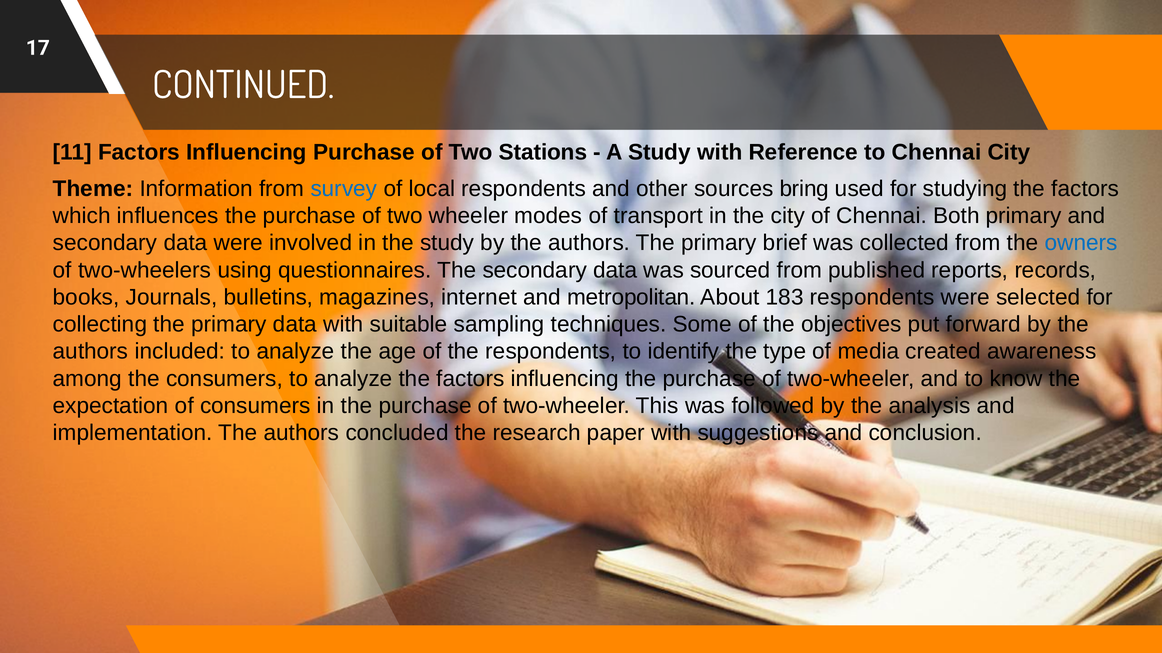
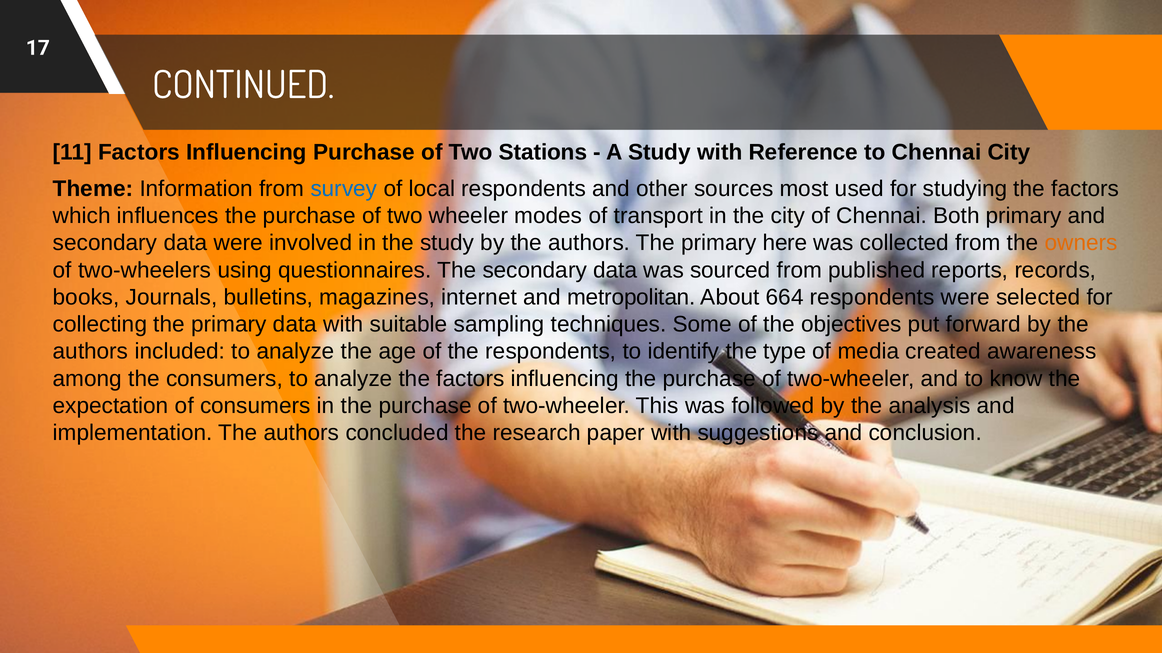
bring: bring -> most (804, 189)
brief: brief -> here (785, 243)
owners colour: blue -> orange (1081, 243)
183: 183 -> 664 (785, 298)
